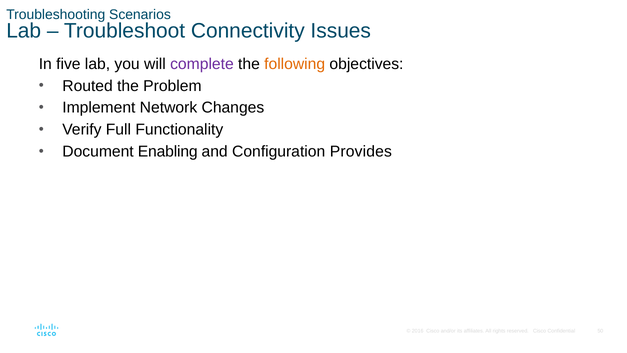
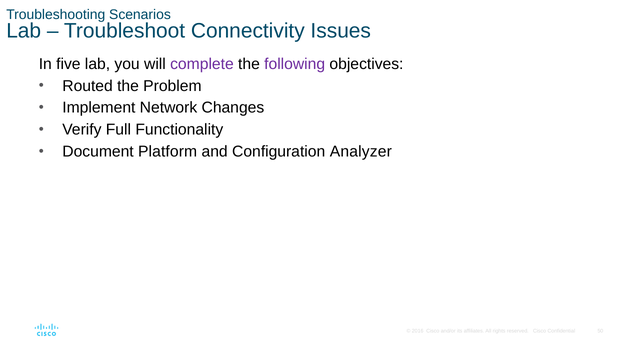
following colour: orange -> purple (295, 64)
Enabling: Enabling -> Platform (168, 152)
Provides: Provides -> Analyzer (361, 152)
